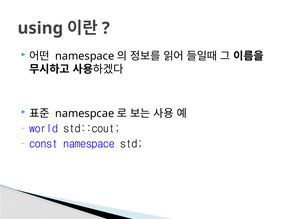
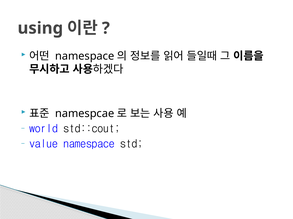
const: const -> value (43, 144)
